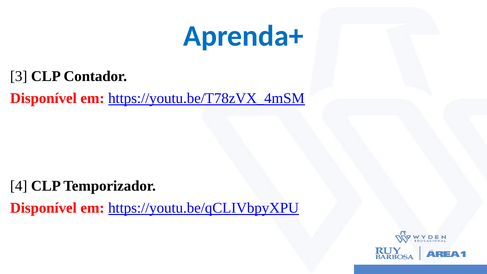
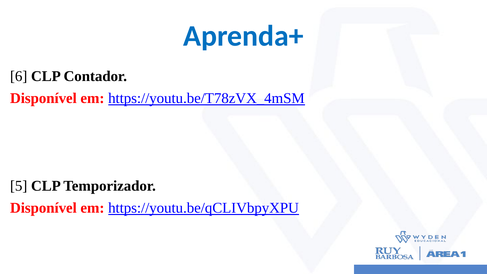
3: 3 -> 6 (19, 76)
4: 4 -> 5 (19, 186)
